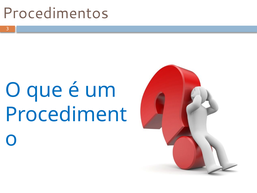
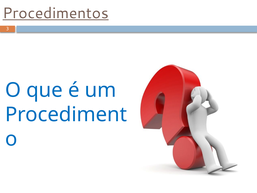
Procedimentos underline: none -> present (56, 13)
